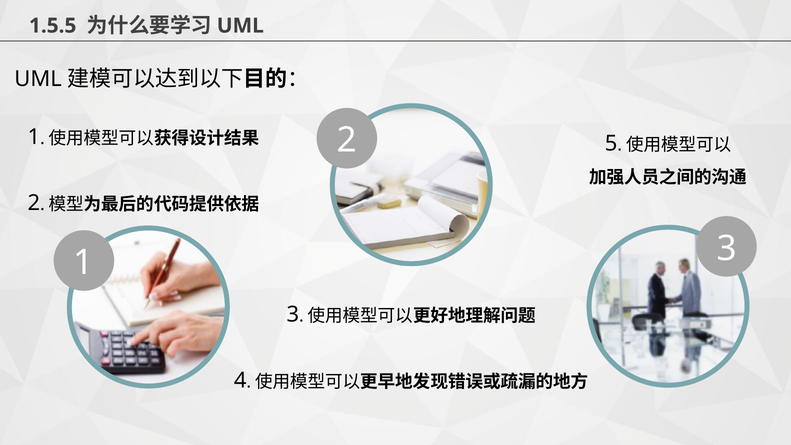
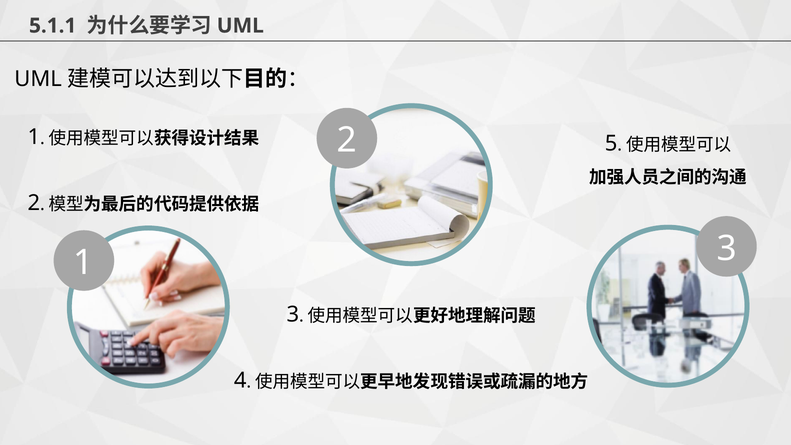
1.5.5: 1.5.5 -> 5.1.1 (53, 26)
